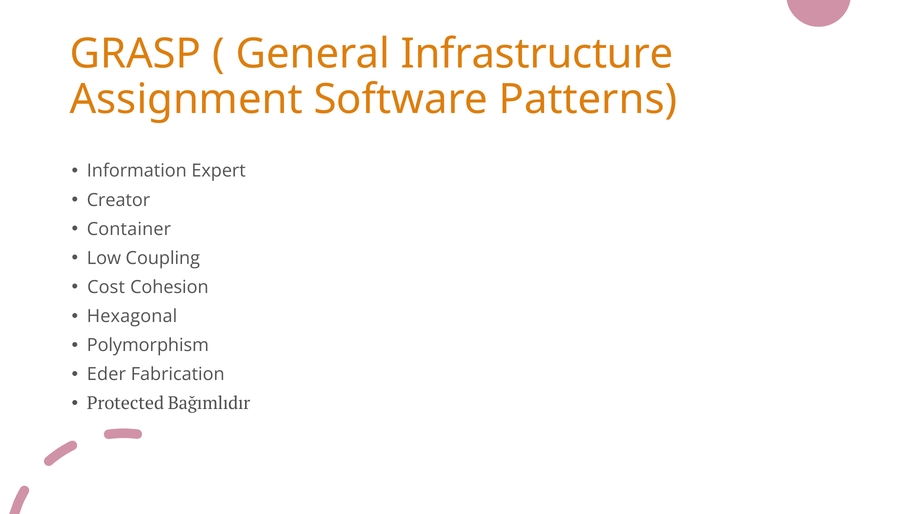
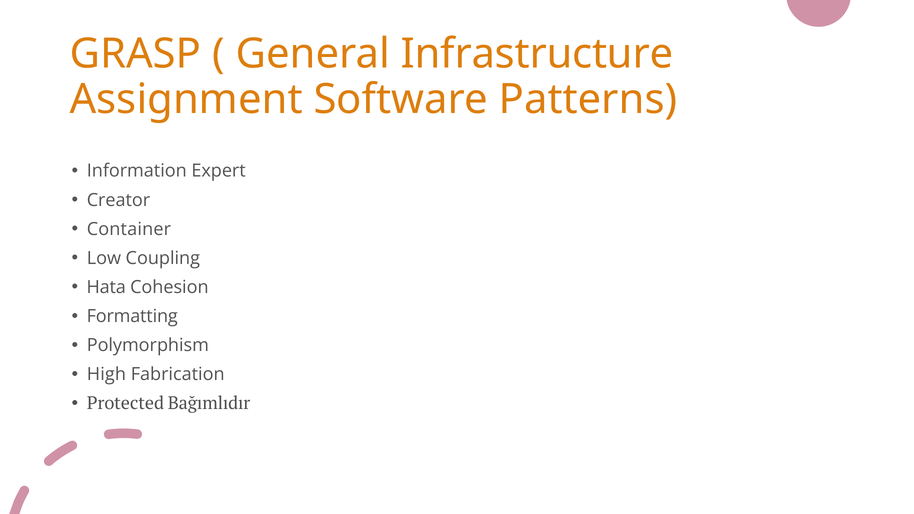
Cost: Cost -> Hata (106, 287)
Hexagonal: Hexagonal -> Formatting (132, 316)
Eder: Eder -> High (106, 374)
